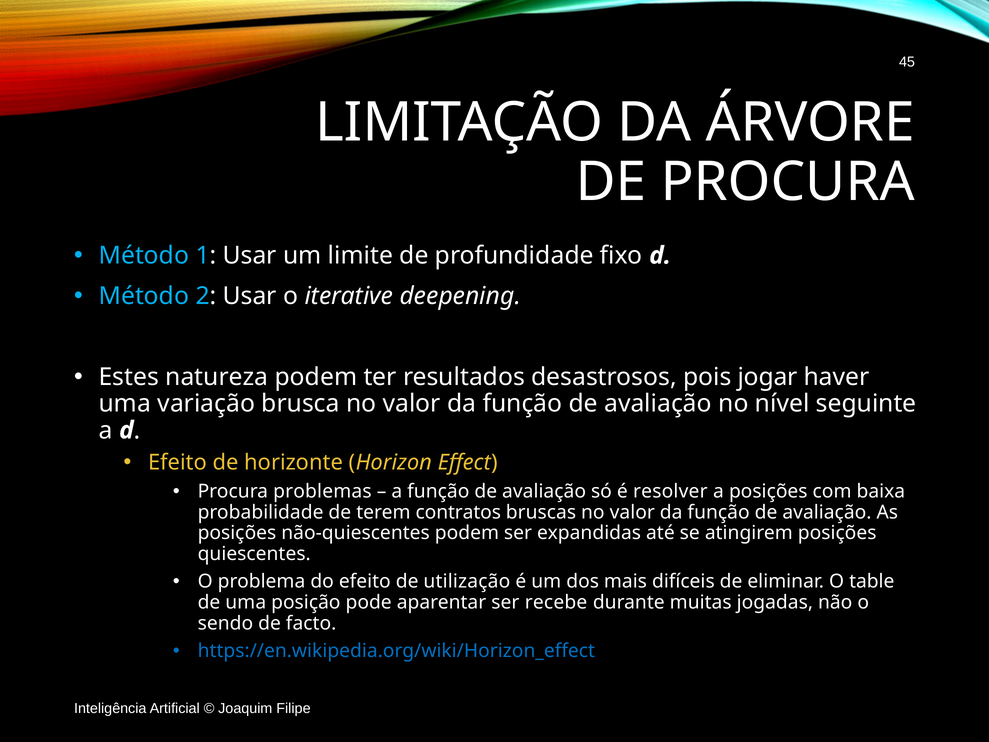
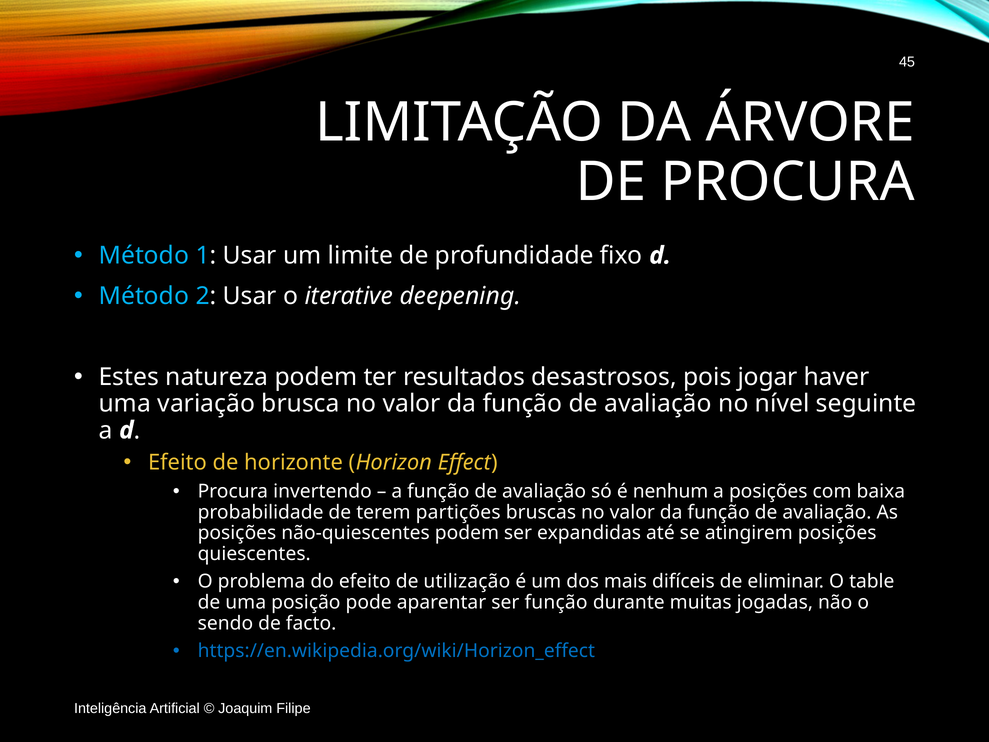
problemas: problemas -> invertendo (322, 491)
resolver: resolver -> nenhum (671, 491)
contratos: contratos -> partições (458, 512)
ser recebe: recebe -> função (556, 602)
